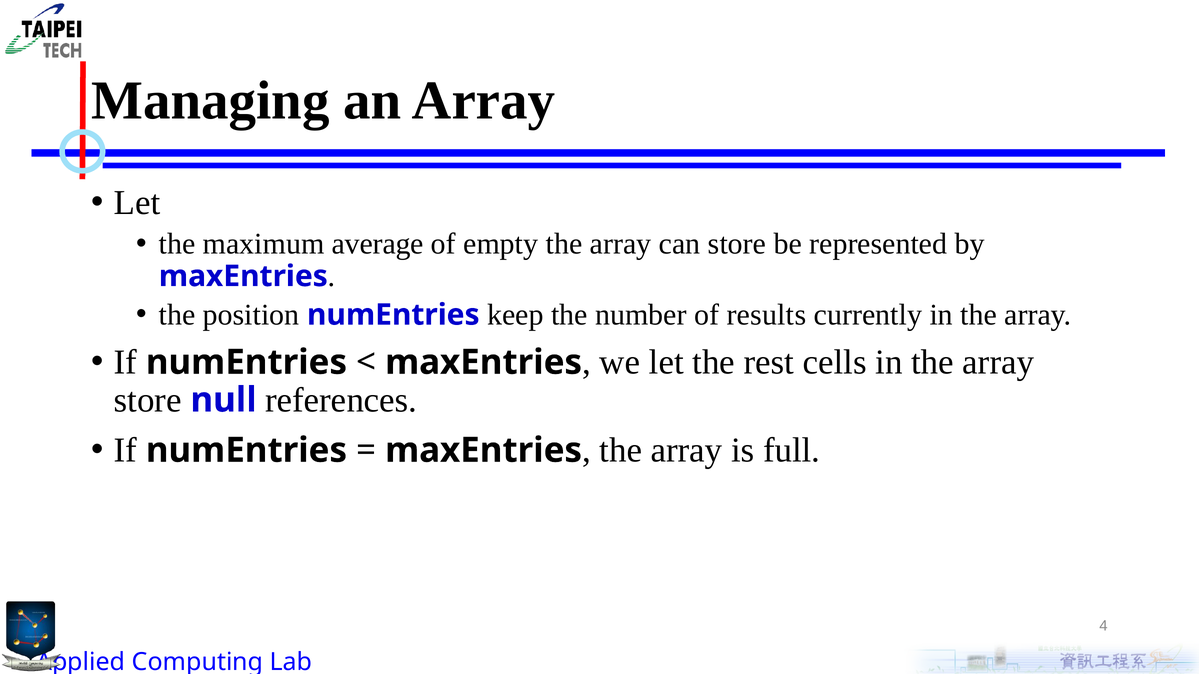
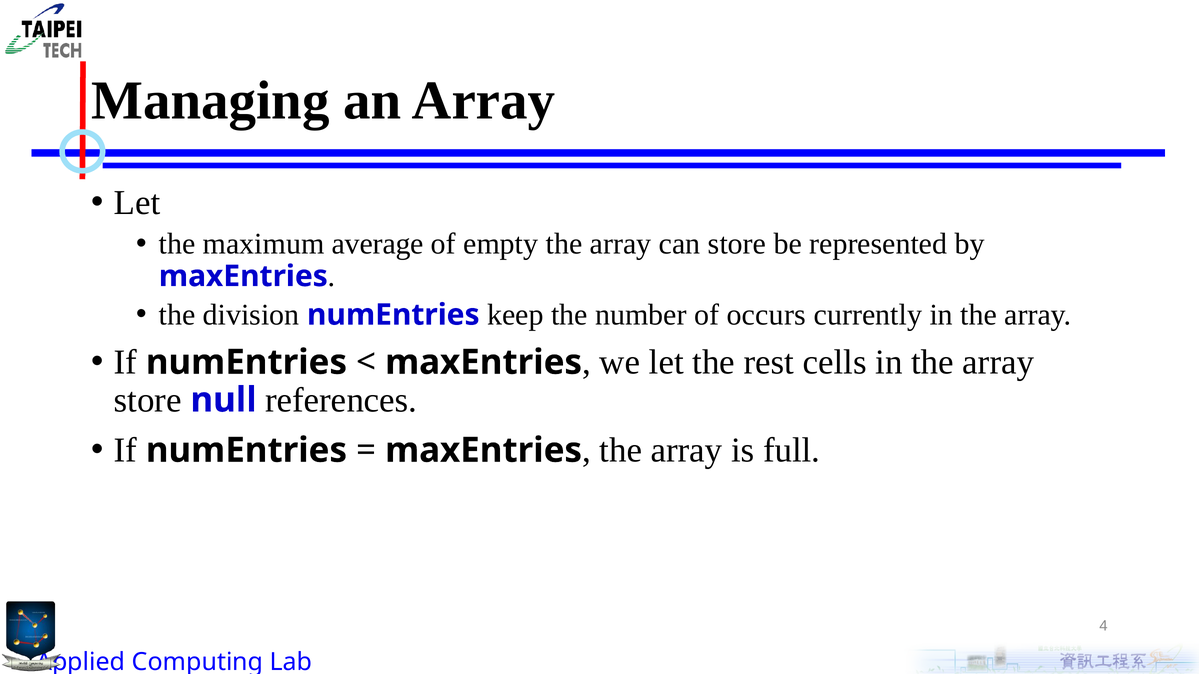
position: position -> division (251, 315)
results: results -> occurs (766, 315)
